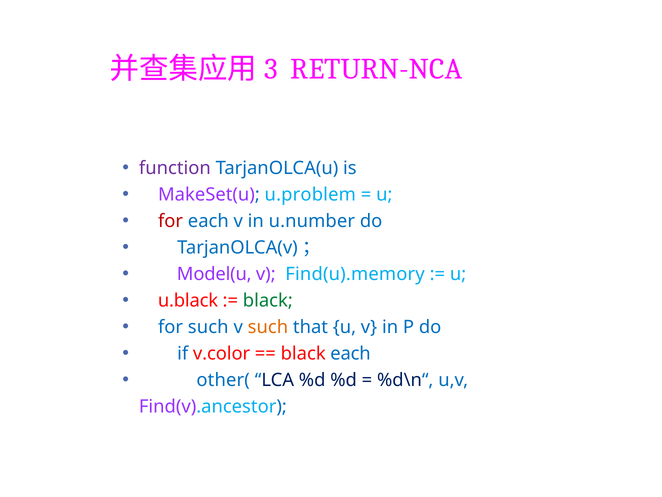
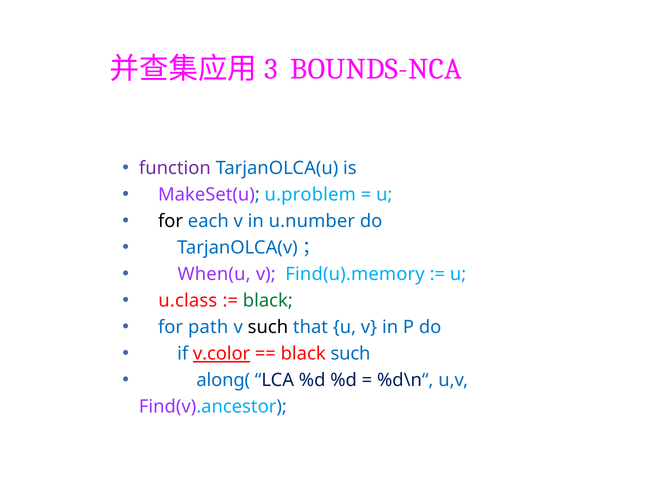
RETURN-NCA: RETURN-NCA -> BOUNDS-NCA (376, 69)
for colour: red -> black (171, 221)
Model(u: Model(u -> When(u (214, 274)
u.black: u.black -> u.class (188, 301)
for such: such -> path (208, 327)
such colour: orange -> black (268, 327)
v.color underline: none -> present (222, 353)
black each: each -> such (351, 353)
other(: other( -> along( (223, 380)
